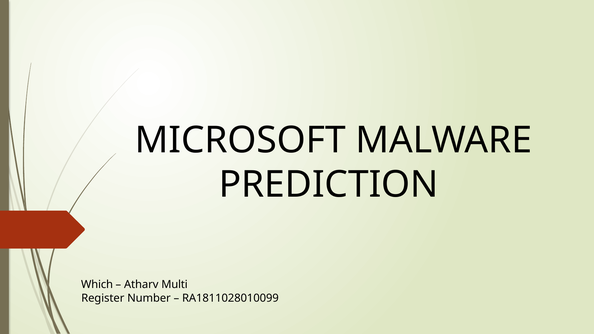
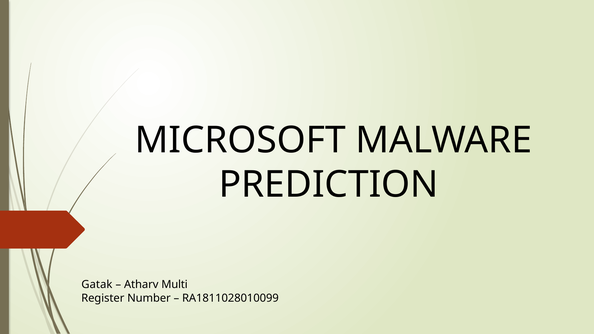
Which: Which -> Gatak (97, 285)
